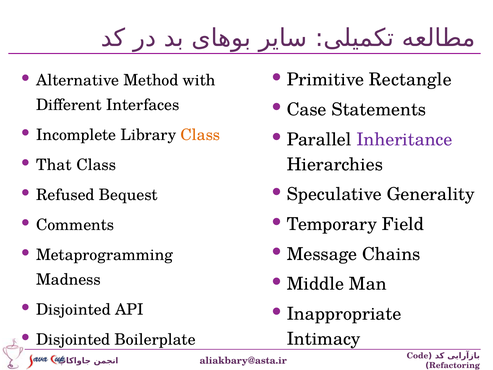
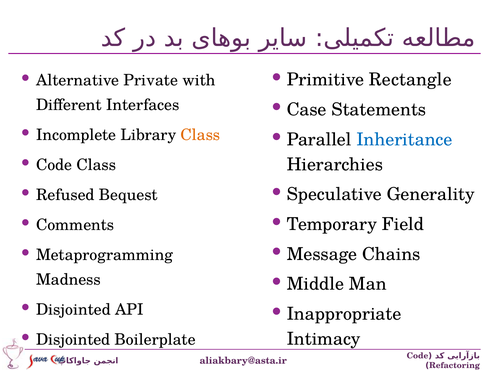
Method: Method -> Private (151, 80)
Inheritance colour: purple -> blue (404, 139)
That: That -> Code (54, 165)
